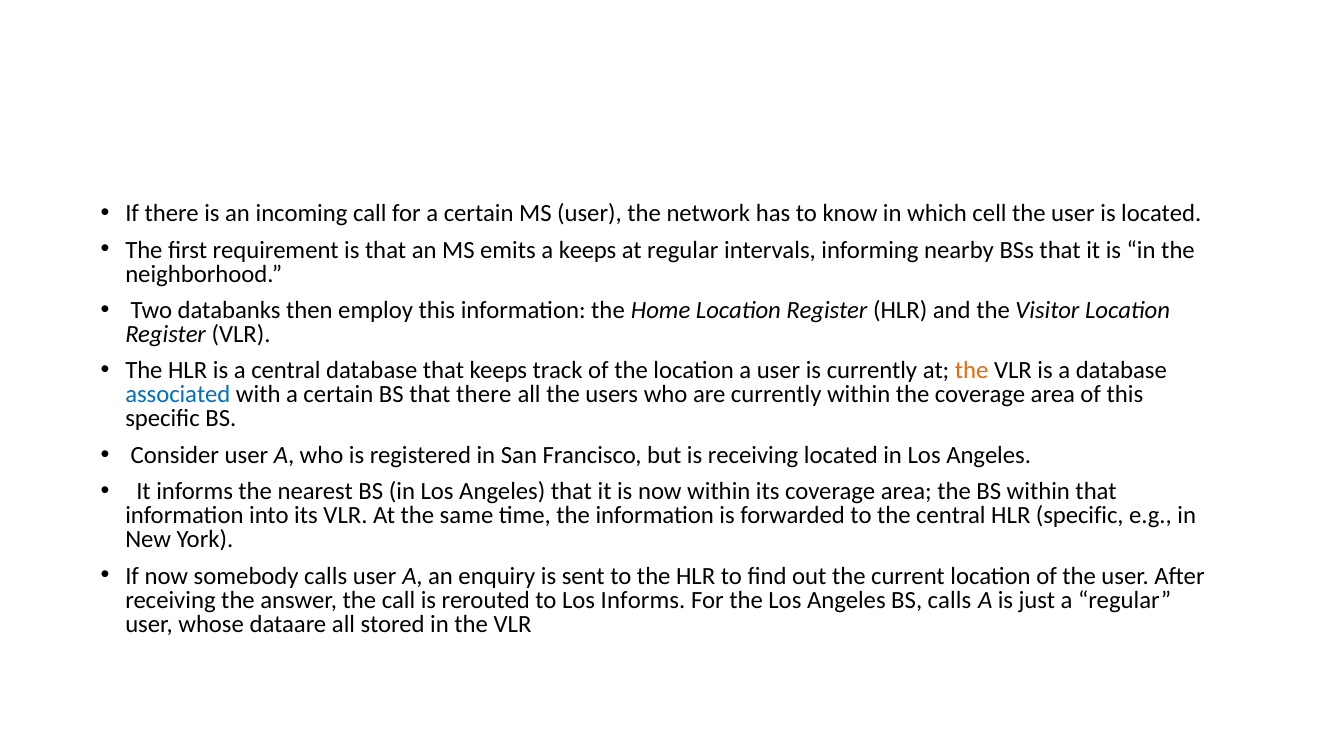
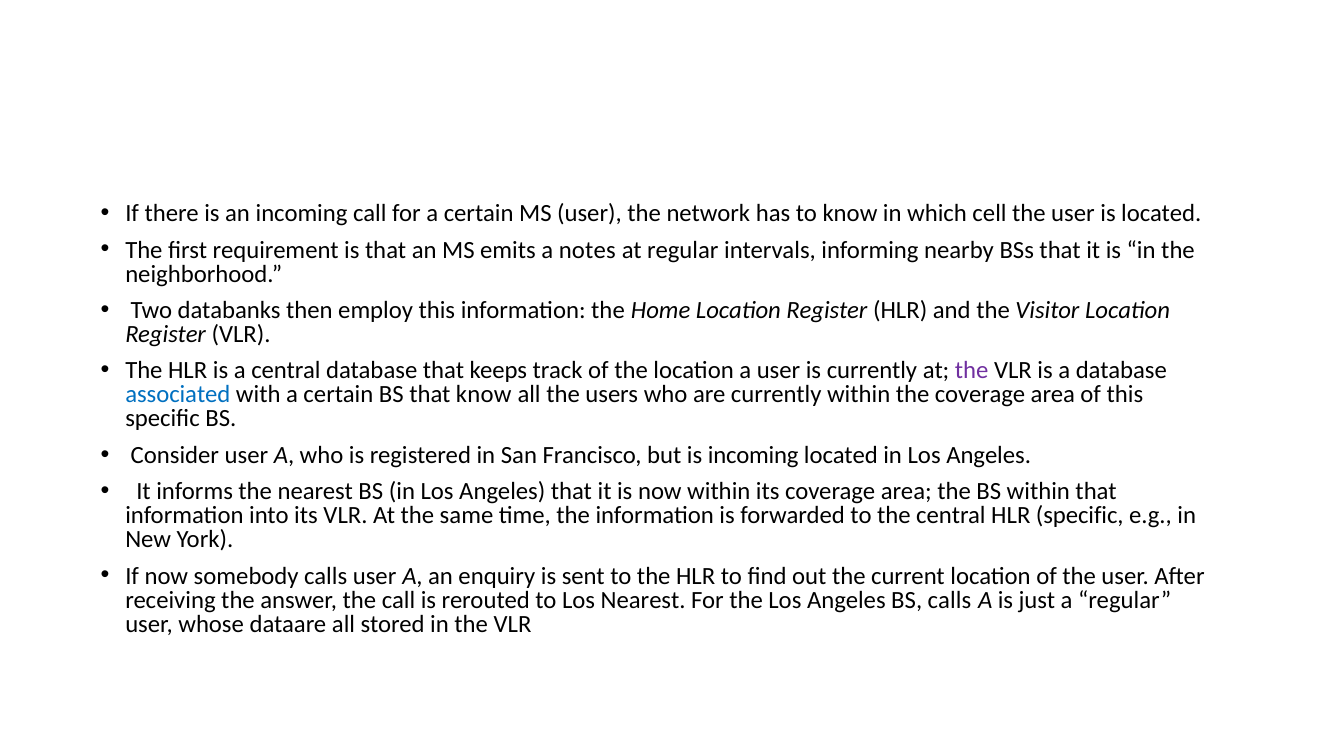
a keeps: keeps -> notes (587, 250)
the colour: orange -> purple (972, 371)
that there: there -> know (484, 395)
is receiving: receiving -> incoming (753, 455)
Los Informs: Informs -> Nearest (643, 600)
